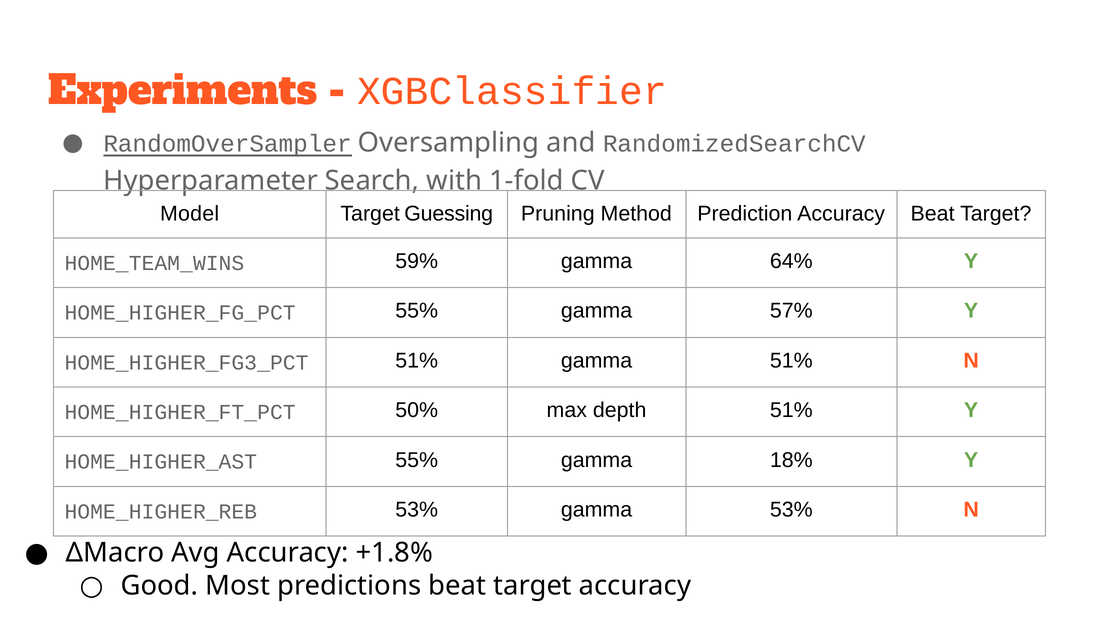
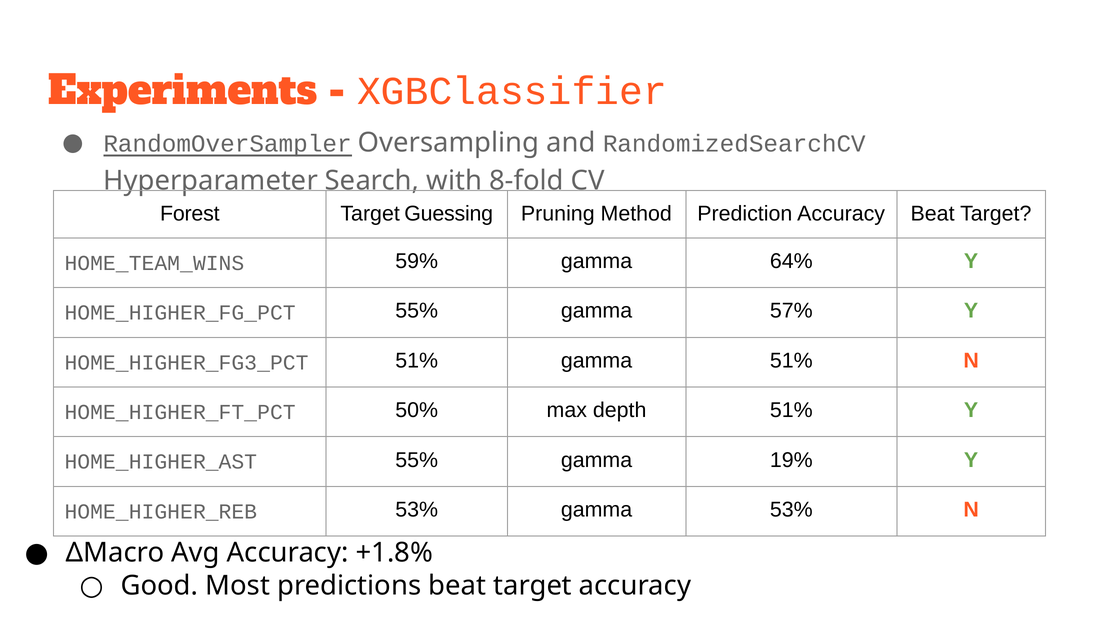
1-fold: 1-fold -> 8-fold (526, 181)
Model: Model -> Forest (190, 214)
18%: 18% -> 19% (791, 460)
